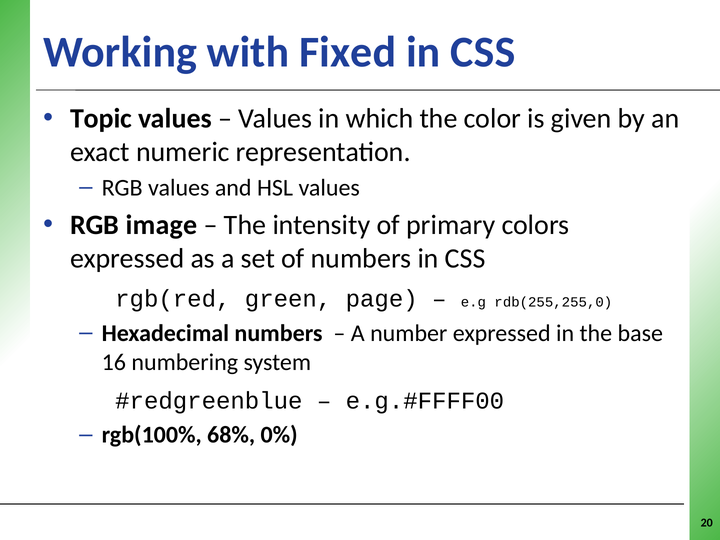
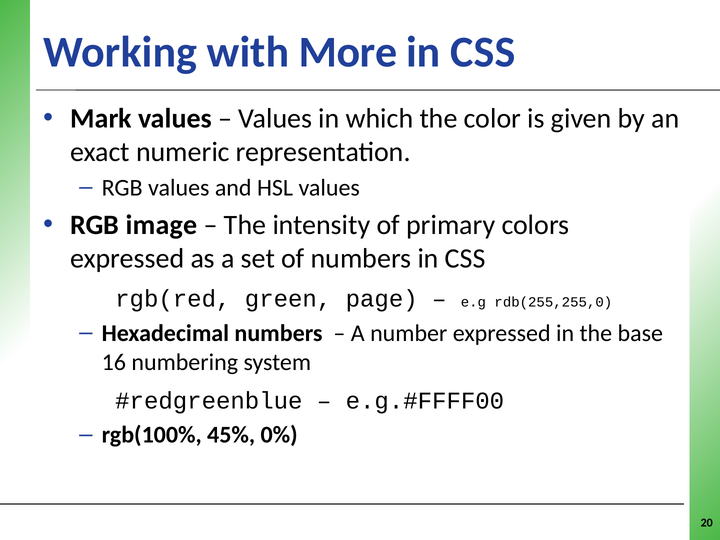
Fixed: Fixed -> More (348, 52)
Topic: Topic -> Mark (101, 118)
68%: 68% -> 45% (231, 435)
